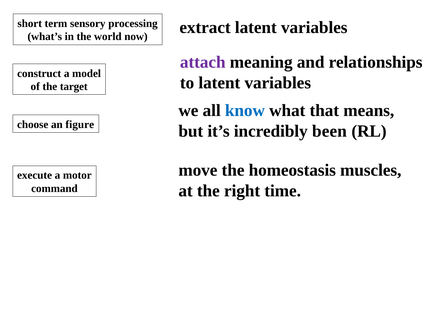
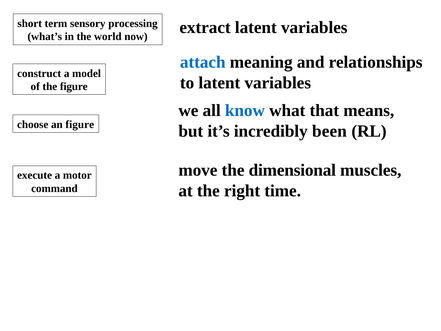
attach colour: purple -> blue (203, 62)
the target: target -> figure (74, 87)
homeostasis: homeostasis -> dimensional (292, 170)
